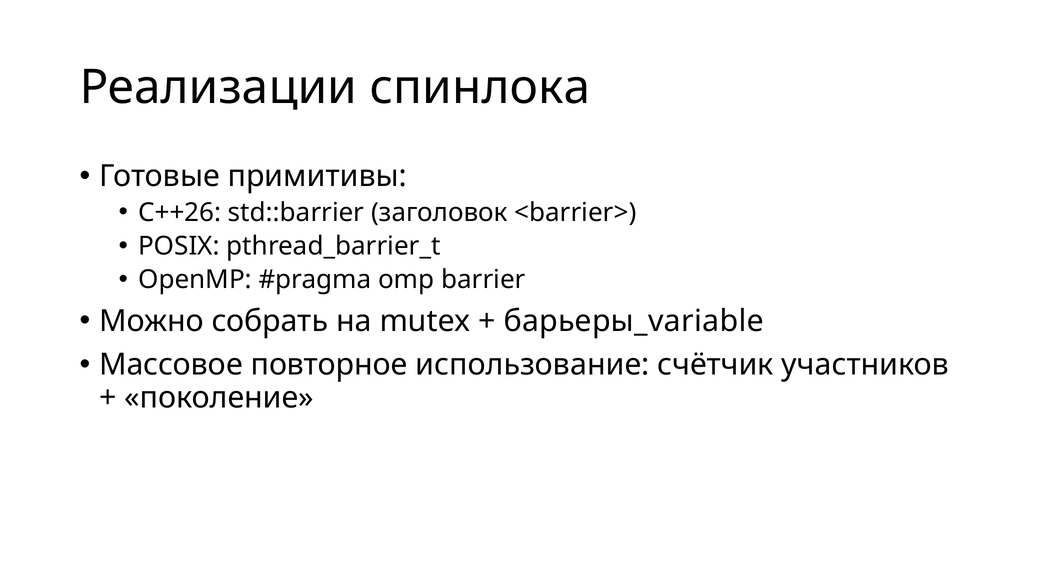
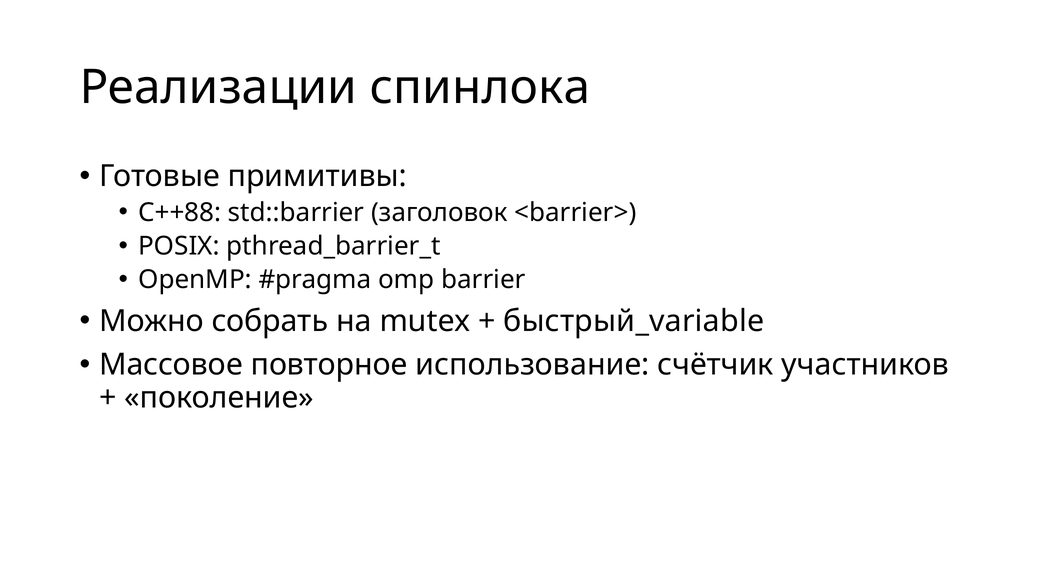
C++26: C++26 -> C++88 (180, 212)
барьеры_variable: барьеры_variable -> быстрый_variable (634, 321)
